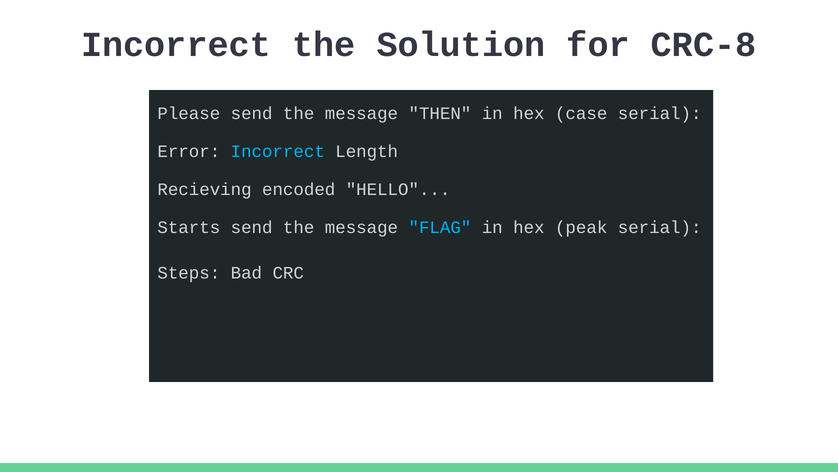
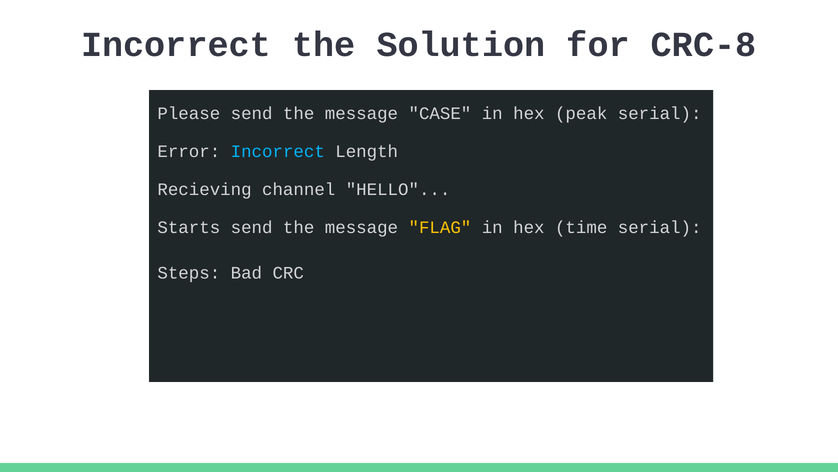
THEN: THEN -> CASE (440, 113)
case: case -> peak (581, 113)
encoded: encoded -> channel (299, 189)
FLAG colour: light blue -> yellow (440, 227)
peak: peak -> time (581, 227)
